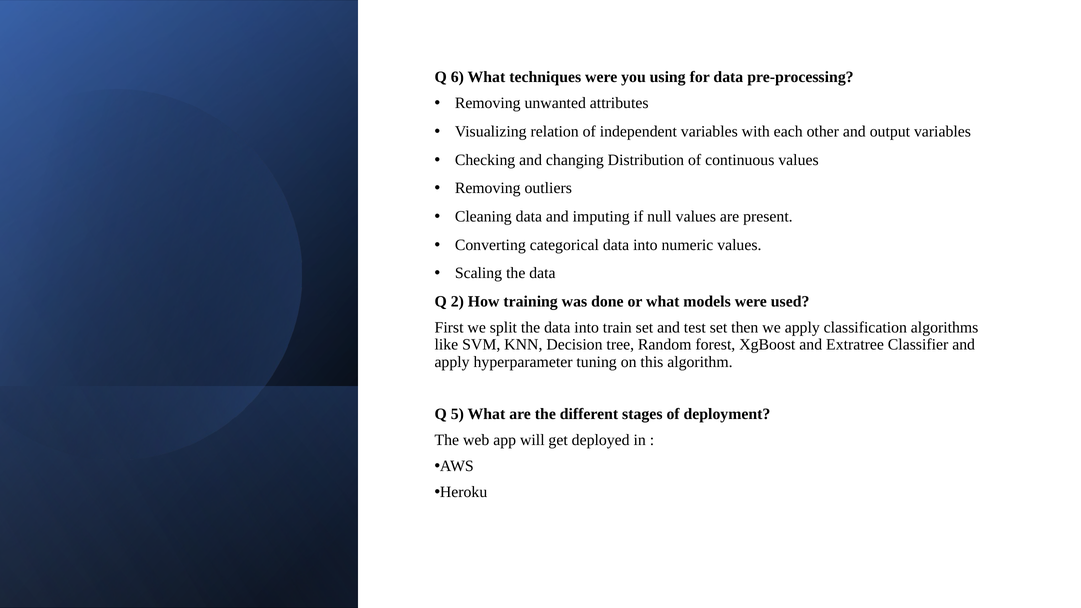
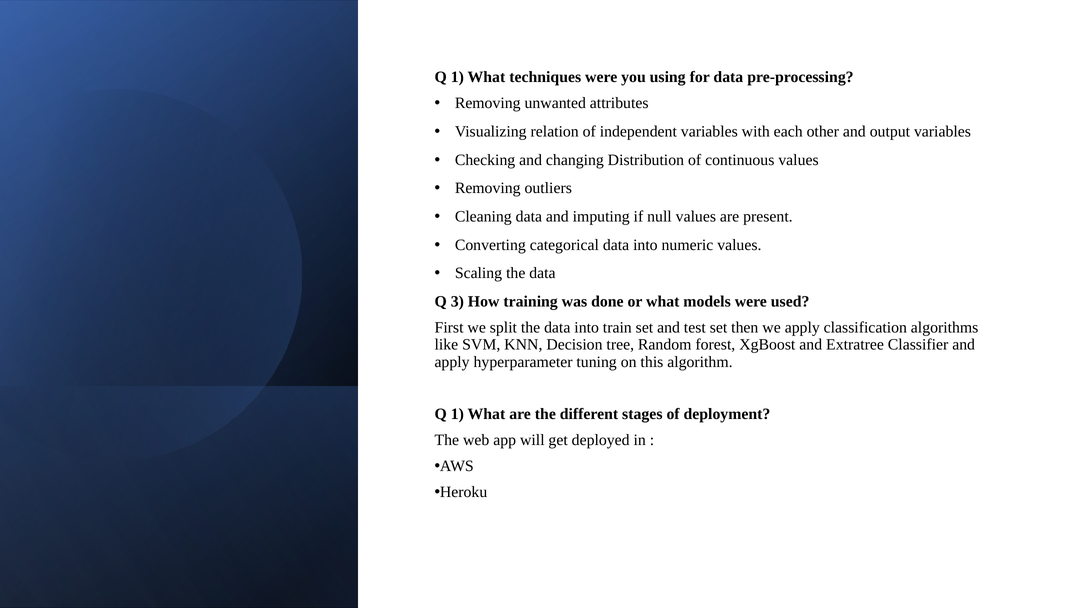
6: 6 -> 1 (457, 77)
2: 2 -> 3 (457, 302)
5: 5 -> 1 (457, 414)
